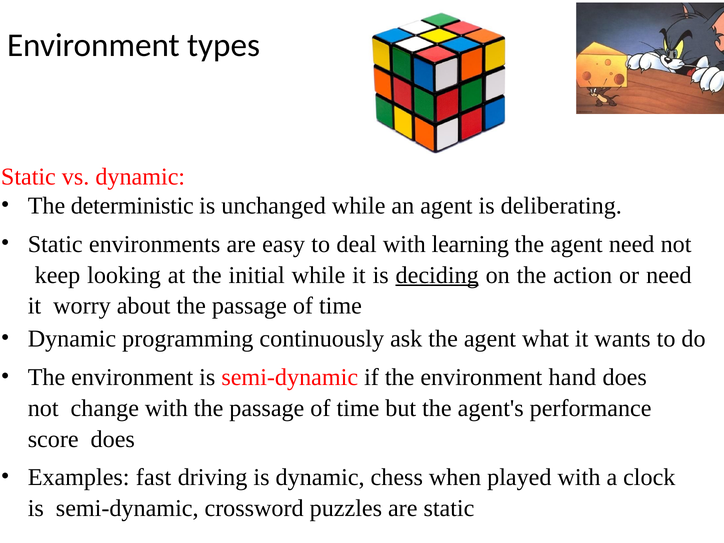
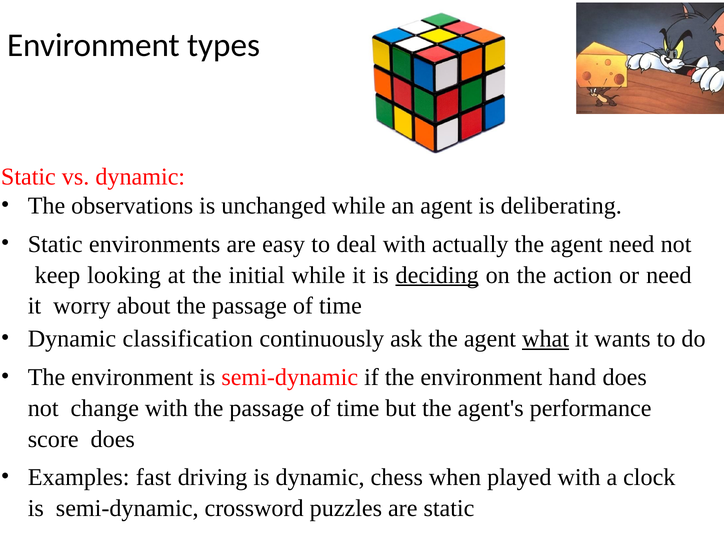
deterministic: deterministic -> observations (132, 206)
learning: learning -> actually (470, 244)
programming: programming -> classification (188, 339)
what underline: none -> present (546, 339)
